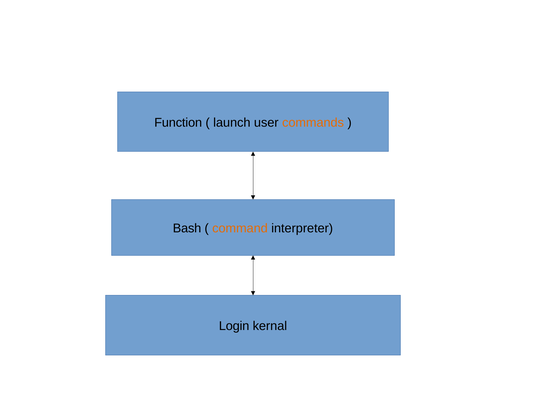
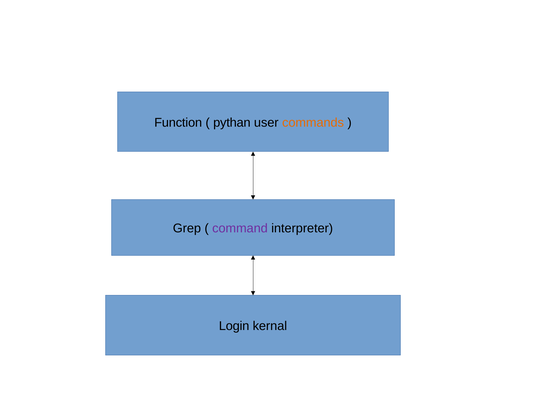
launch: launch -> pythan (232, 122)
Bash: Bash -> Grep (187, 228)
command colour: orange -> purple (240, 228)
